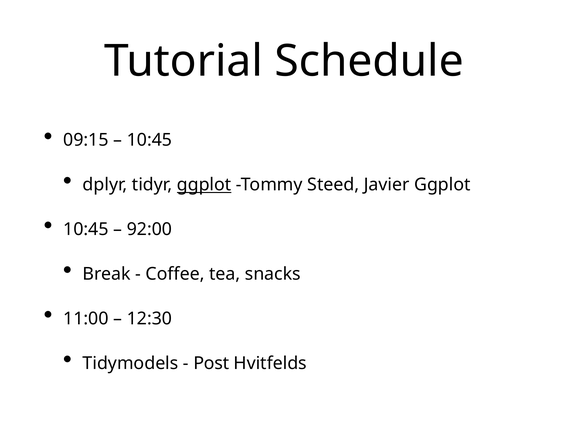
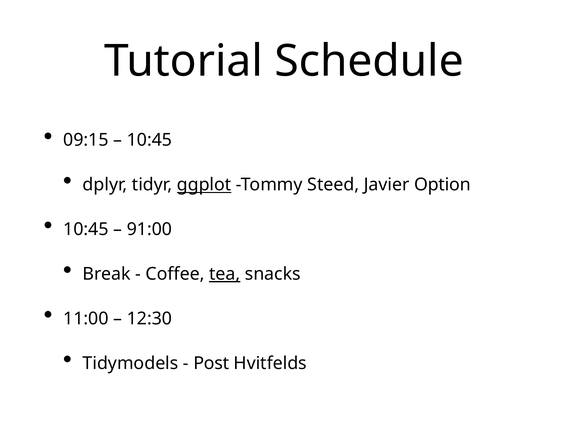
Javier Ggplot: Ggplot -> Option (442, 185)
92:00: 92:00 -> 91:00 (149, 229)
tea underline: none -> present (225, 274)
